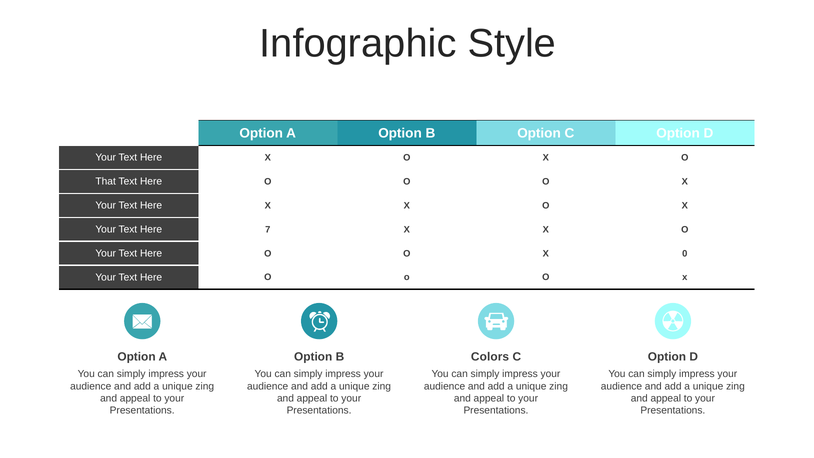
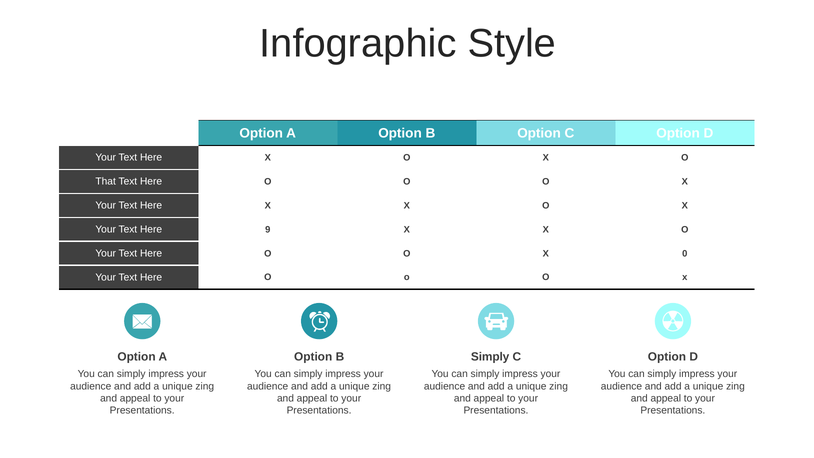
7: 7 -> 9 (268, 229)
Colors: Colors -> Simply (490, 357)
